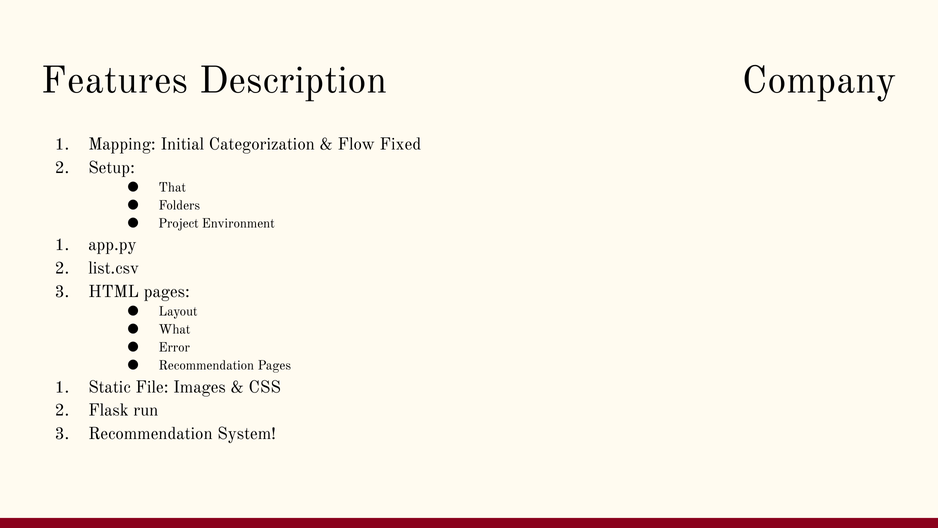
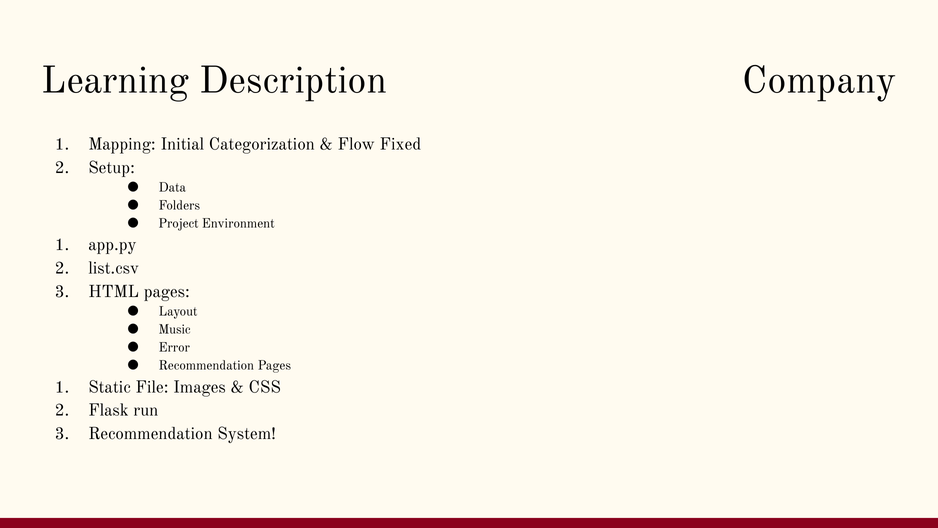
Features: Features -> Learning (115, 80)
That: That -> Data (172, 187)
What: What -> Music (174, 329)
